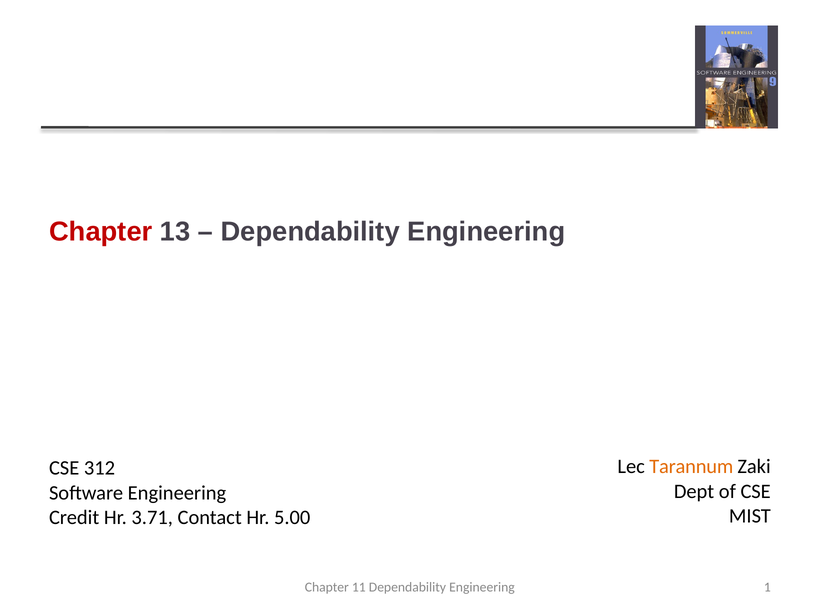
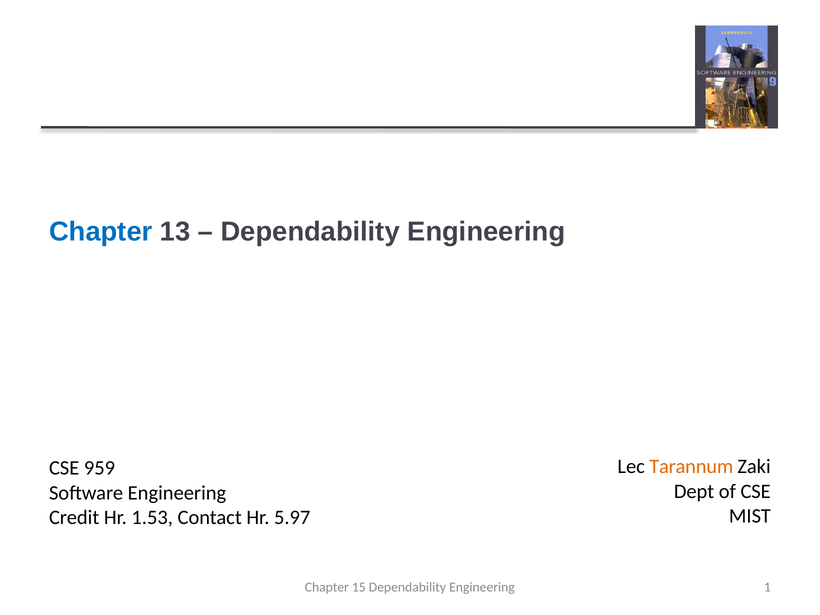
Chapter colour: red -> blue (101, 232)
312: 312 -> 959 (100, 468)
3.71: 3.71 -> 1.53 (152, 517)
5.00: 5.00 -> 5.97 (292, 517)
11: 11 -> 15 (359, 587)
